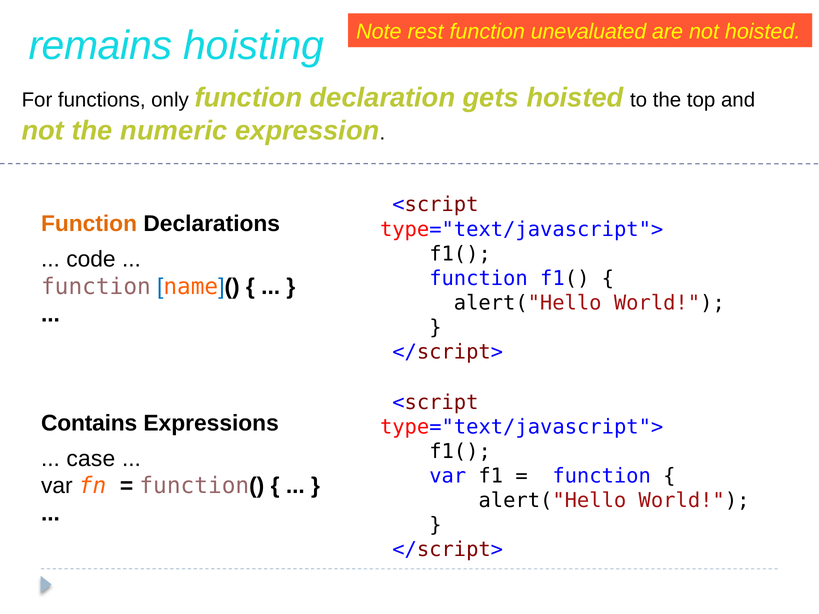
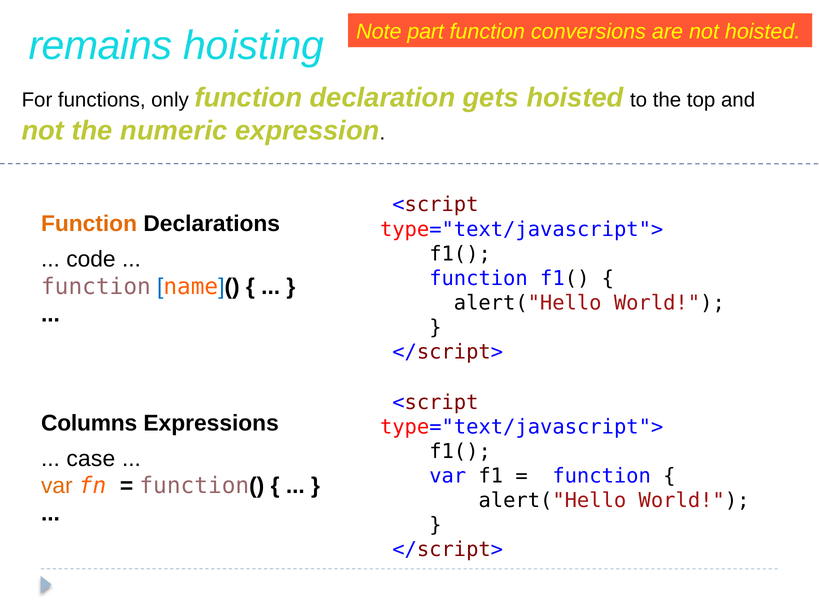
rest: rest -> part (426, 32)
unevaluated: unevaluated -> conversions (588, 32)
Contains: Contains -> Columns (89, 423)
var colour: black -> orange (57, 486)
